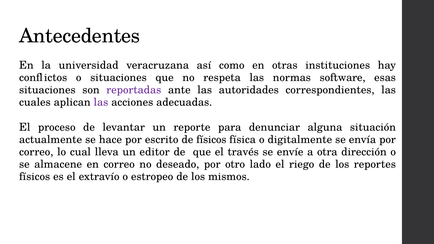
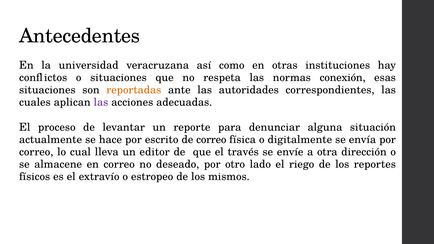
software: software -> conexión (343, 78)
reportadas colour: purple -> orange (134, 90)
de físicos: físicos -> correo (211, 140)
